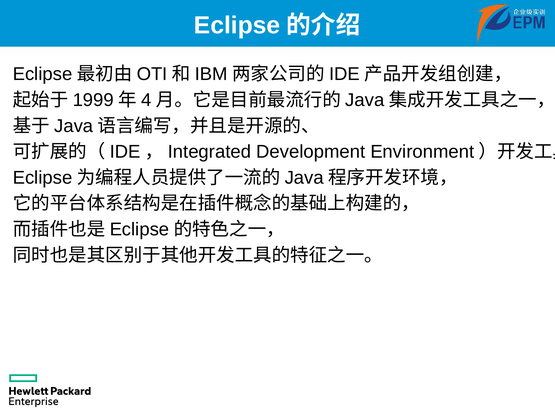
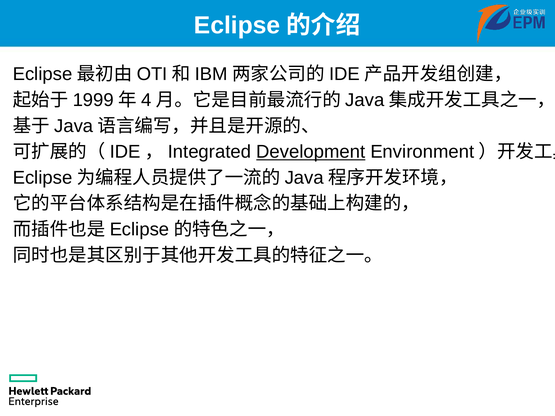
Development underline: none -> present (311, 152)
